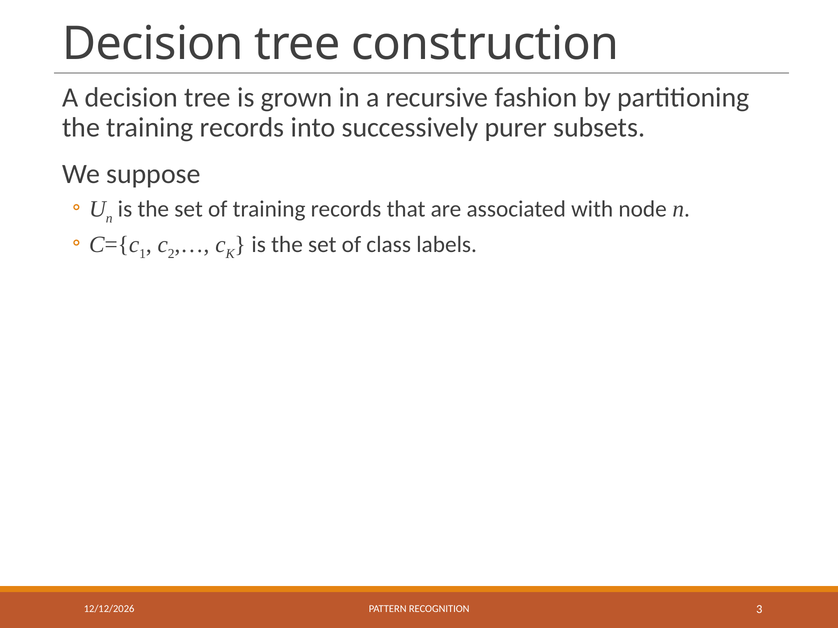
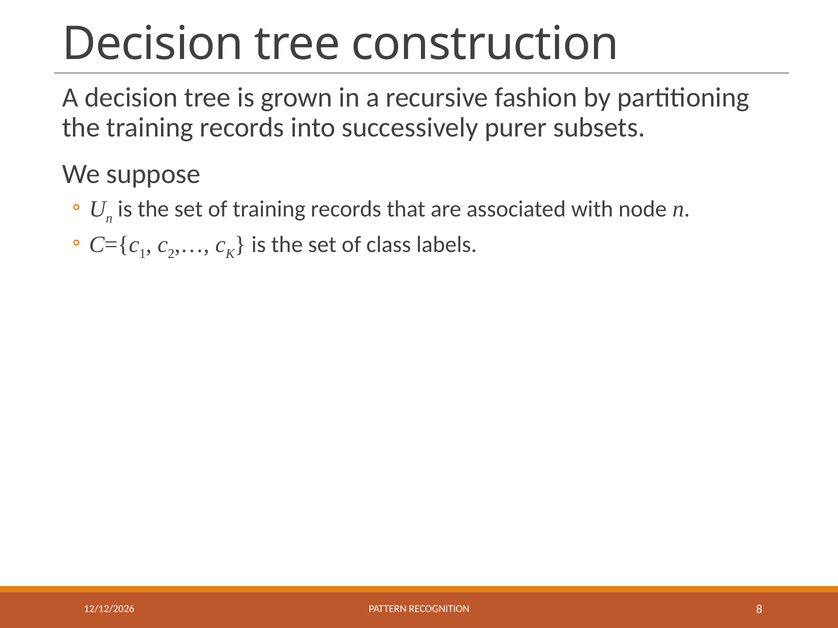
3: 3 -> 8 (759, 609)
